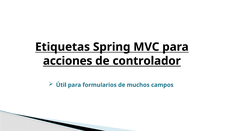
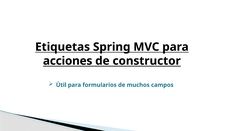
controlador: controlador -> constructor (147, 61)
